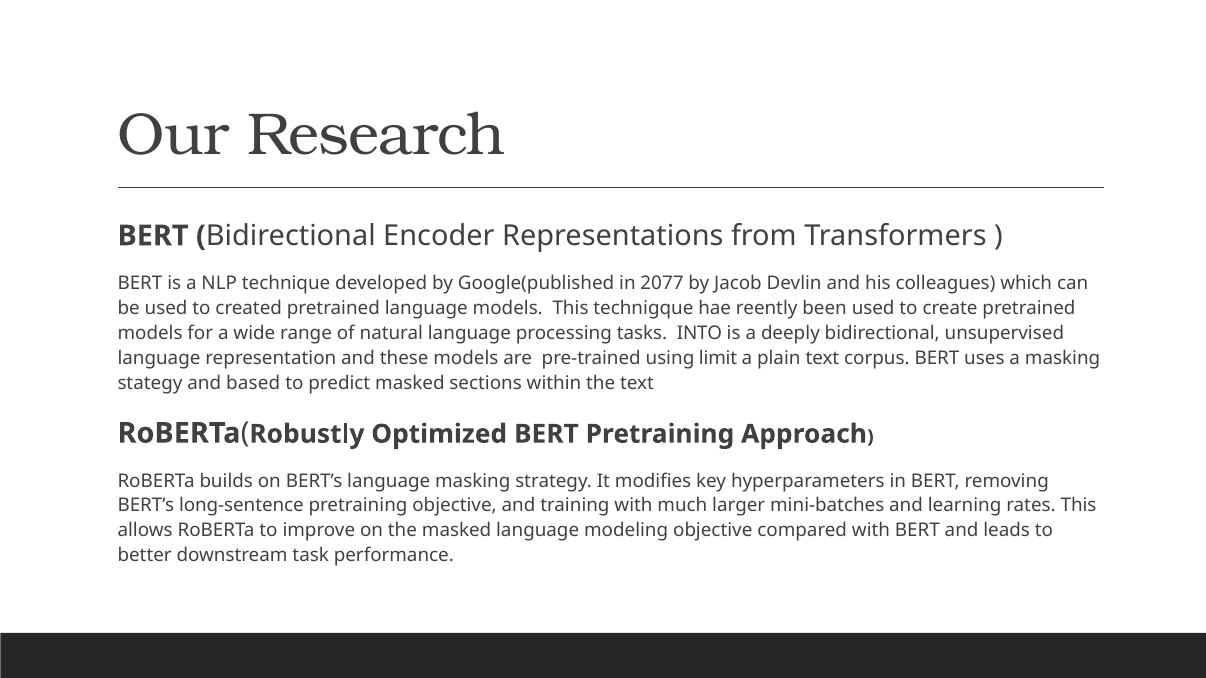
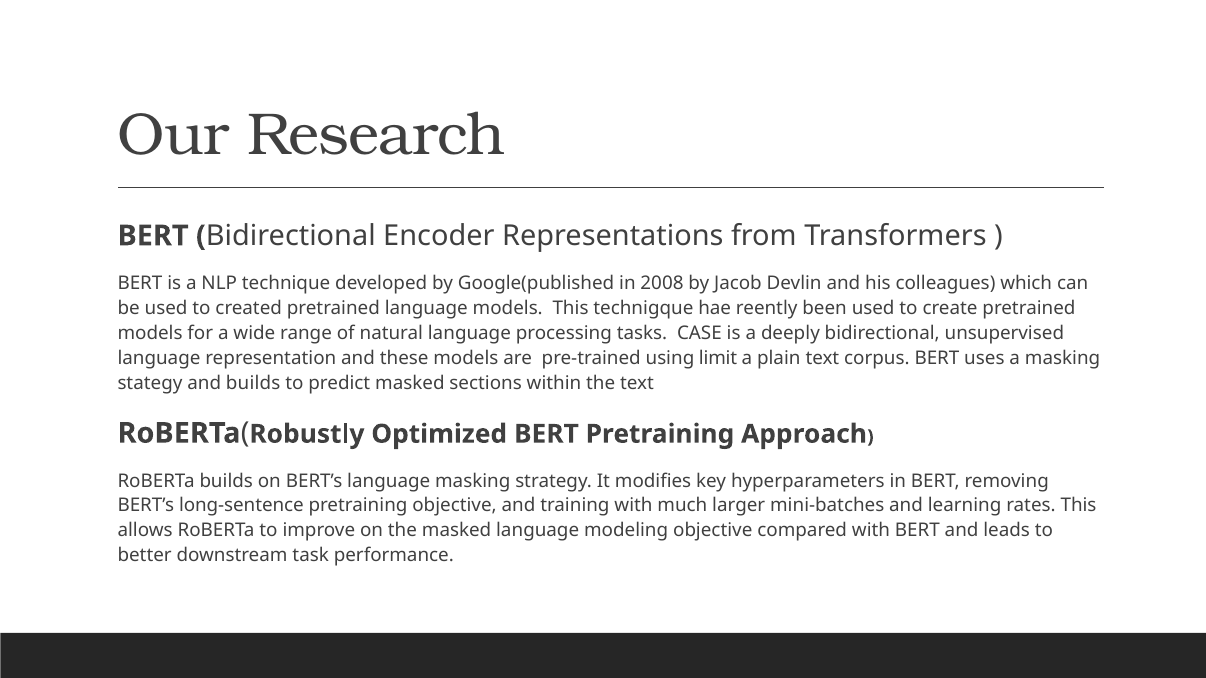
2077: 2077 -> 2008 (662, 284)
INTO: INTO -> CASE (699, 333)
and based: based -> builds (253, 383)
